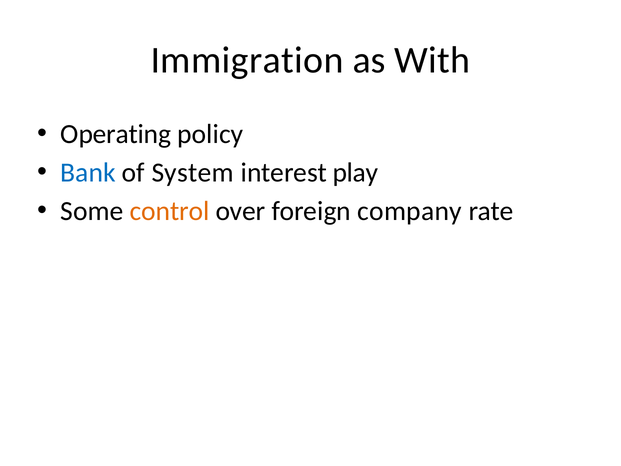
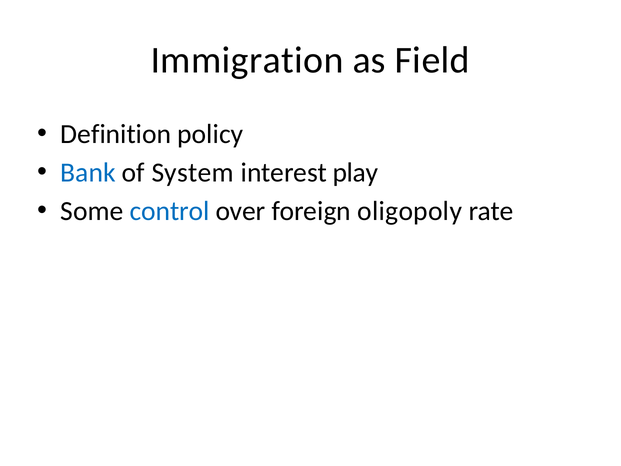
With: With -> Field (432, 60)
Operating: Operating -> Definition (116, 134)
control colour: orange -> blue (170, 211)
company: company -> oligopoly (410, 211)
